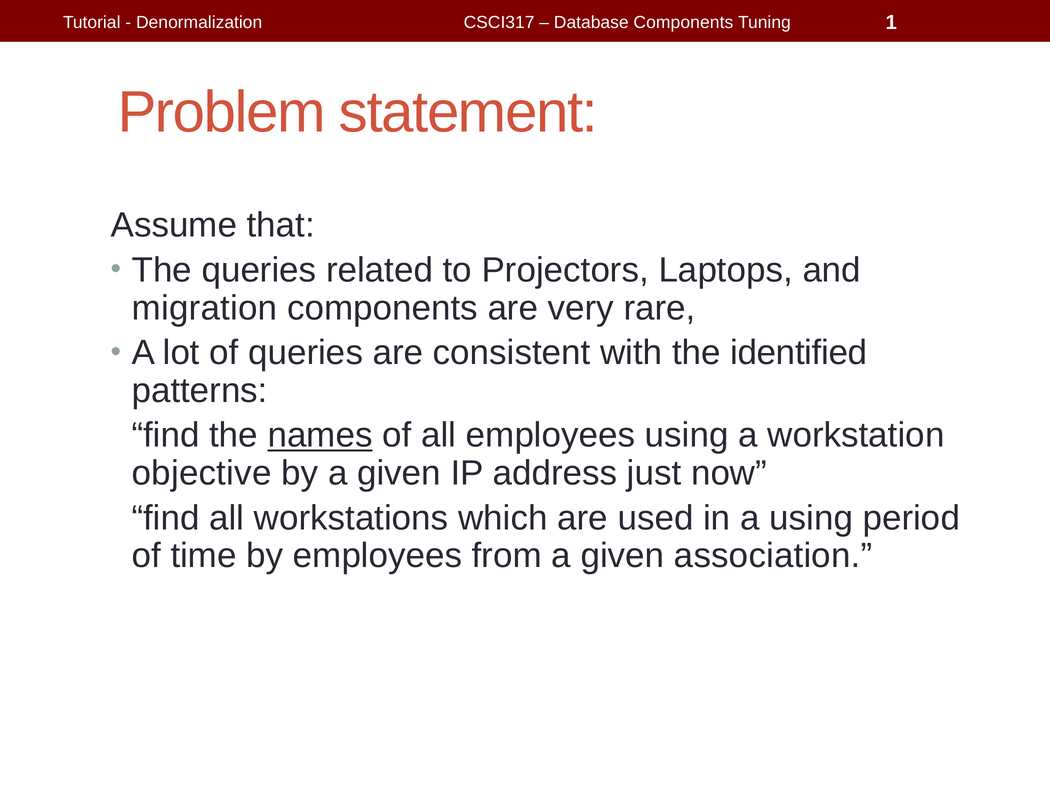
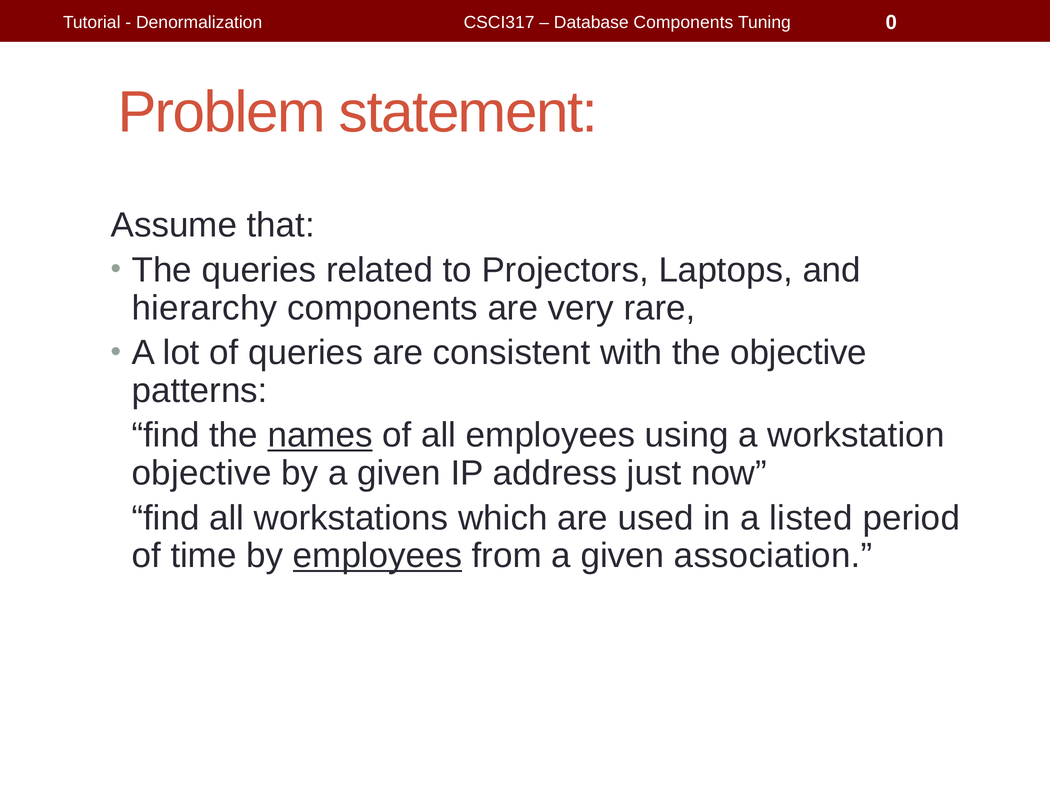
1: 1 -> 0 (891, 22)
migration: migration -> hierarchy (205, 308)
the identified: identified -> objective (799, 353)
a using: using -> listed (811, 518)
employees underline: none -> present (378, 555)
